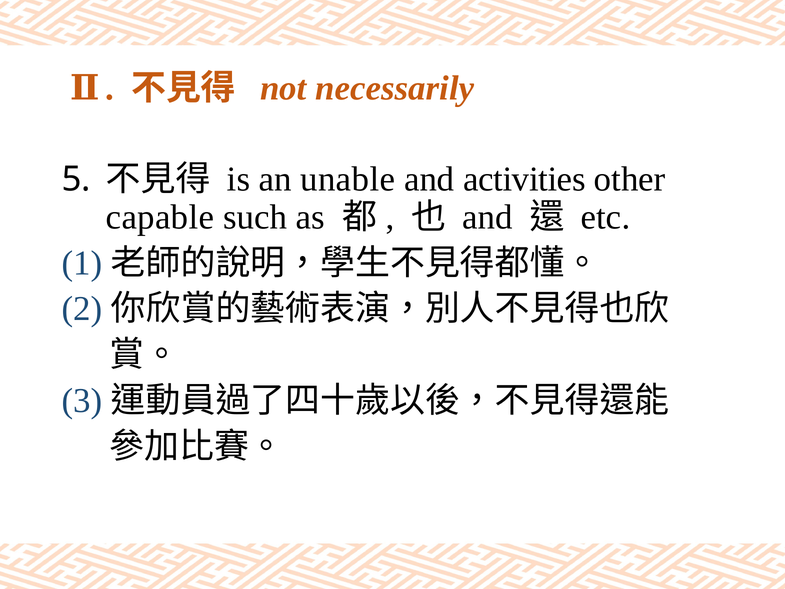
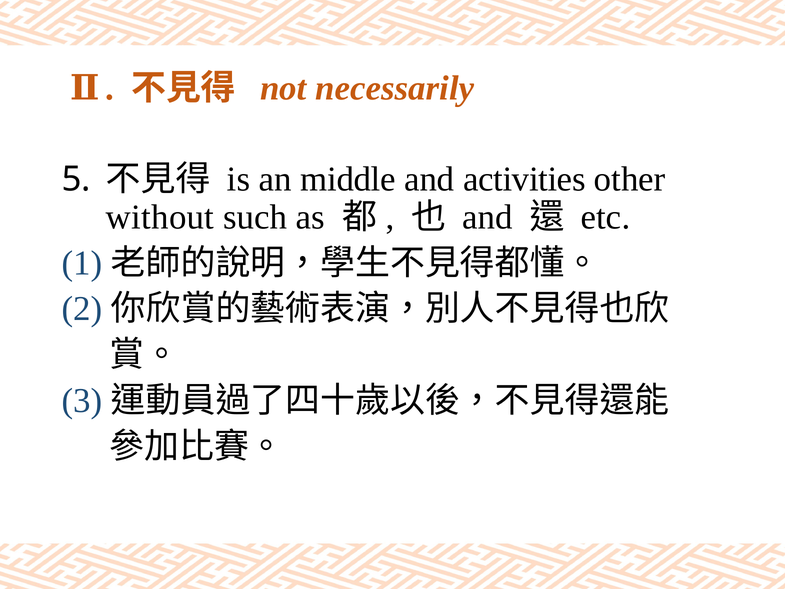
unable: unable -> middle (348, 179)
capable: capable -> without (160, 217)
